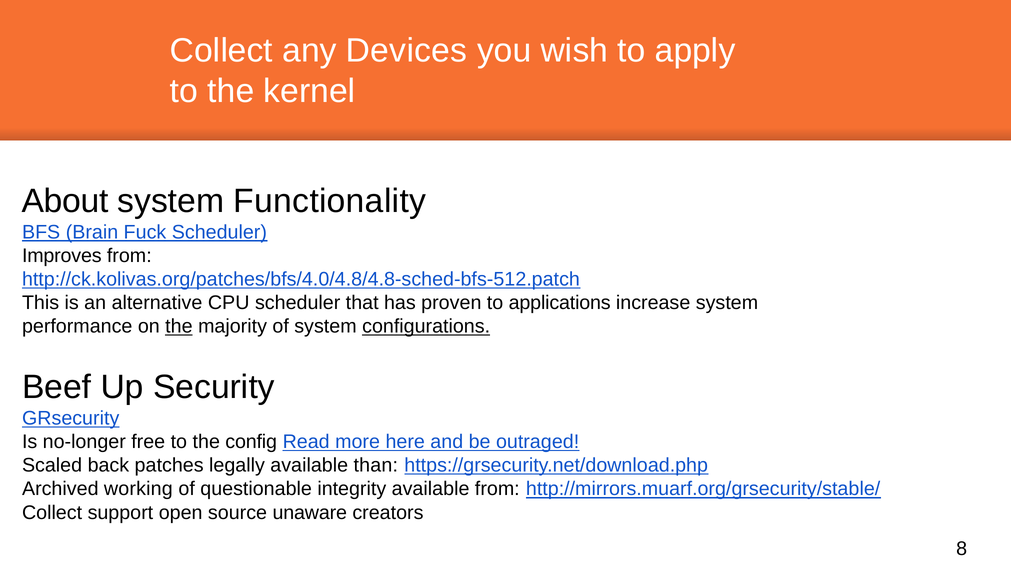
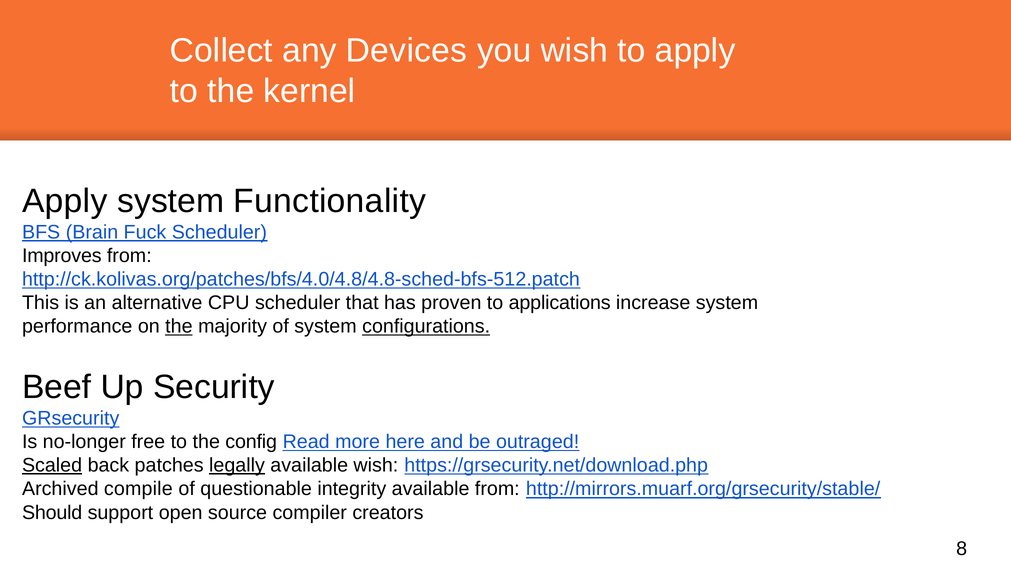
About: About -> Apply (65, 201)
Scaled underline: none -> present (52, 465)
legally underline: none -> present (237, 465)
available than: than -> wish (376, 465)
working: working -> compile (138, 489)
Collect: Collect -> Should (52, 512)
unaware: unaware -> compiler (310, 512)
